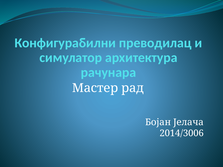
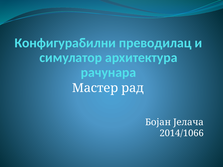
2014/3006: 2014/3006 -> 2014/1066 (182, 133)
